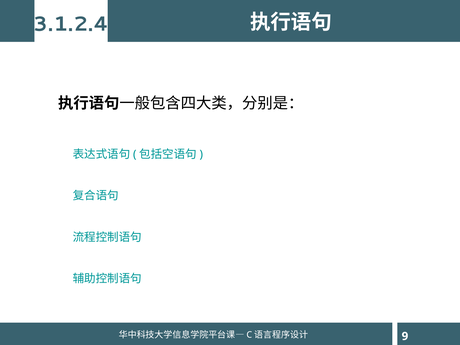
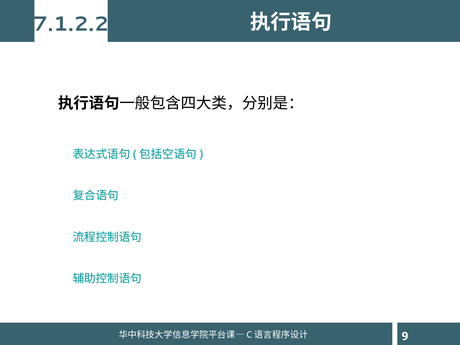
3.1.2.4: 3.1.2.4 -> 7.1.2.2 (71, 24)
